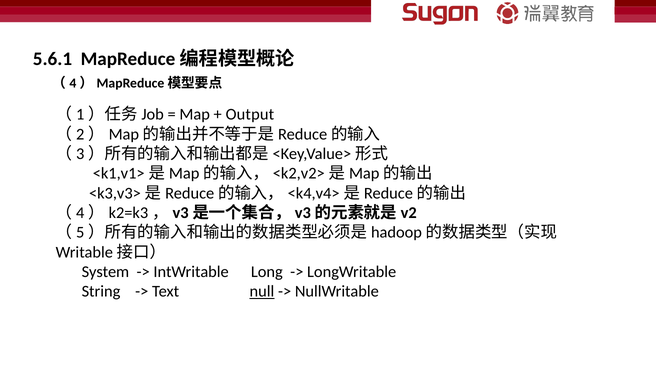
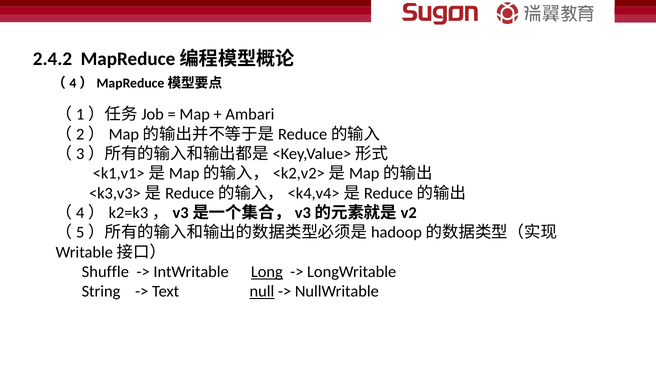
5.6.1: 5.6.1 -> 2.4.2 (52, 59)
Output: Output -> Ambari (250, 114)
System: System -> Shuffle (105, 272)
Long underline: none -> present (267, 272)
